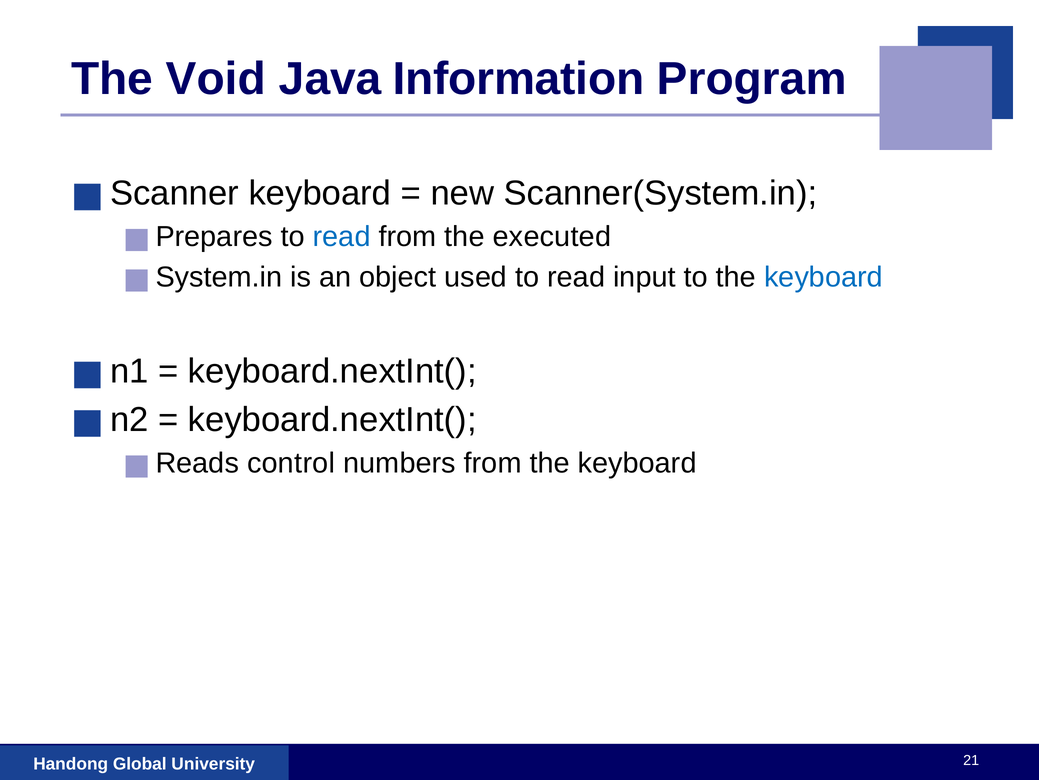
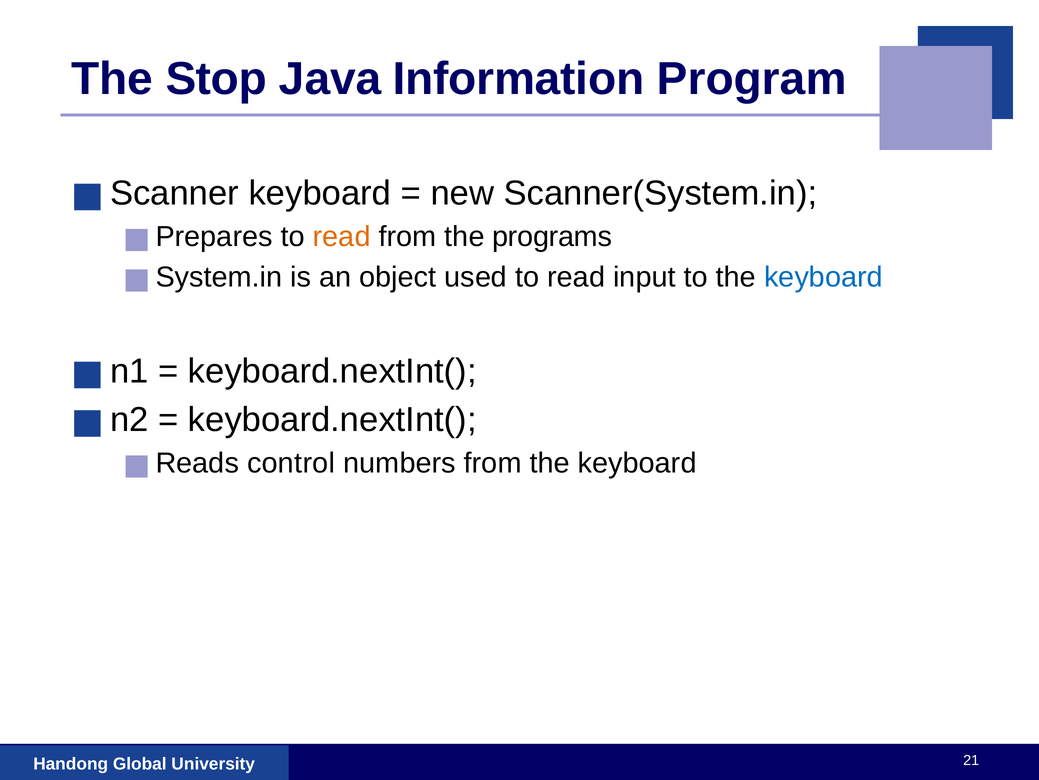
Void: Void -> Stop (216, 79)
read colour: blue -> orange (342, 236)
executed: executed -> programs (552, 236)
